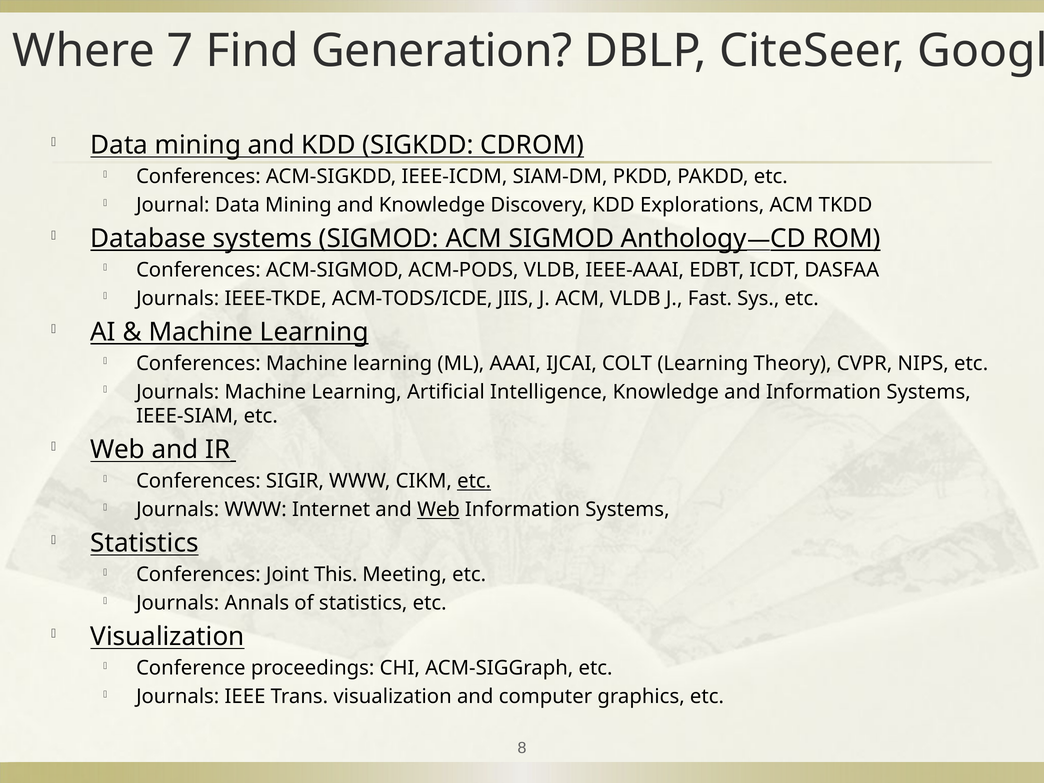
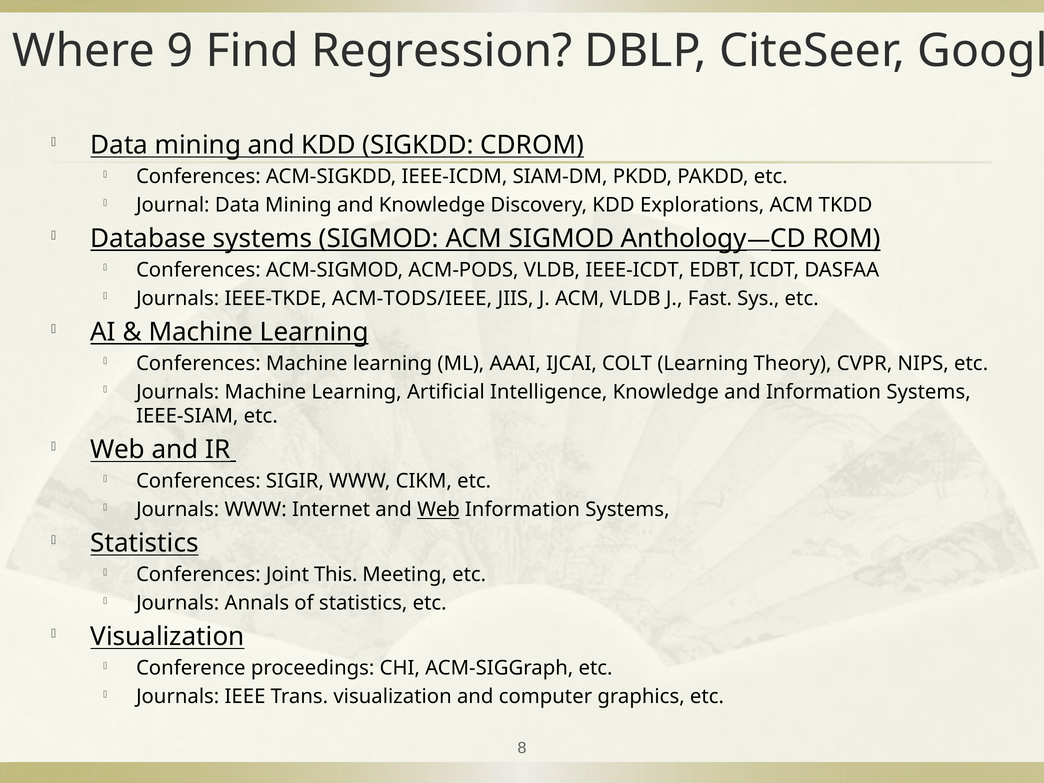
7: 7 -> 9 (180, 51)
Generation: Generation -> Regression (442, 51)
IEEE-AAAI: IEEE-AAAI -> IEEE-ICDT (635, 270)
ACM-TODS/ICDE: ACM-TODS/ICDE -> ACM-TODS/IEEE (412, 298)
etc underline: present -> none (474, 481)
